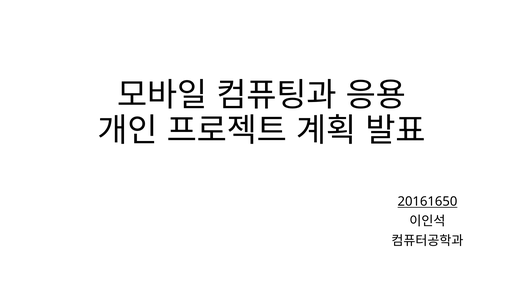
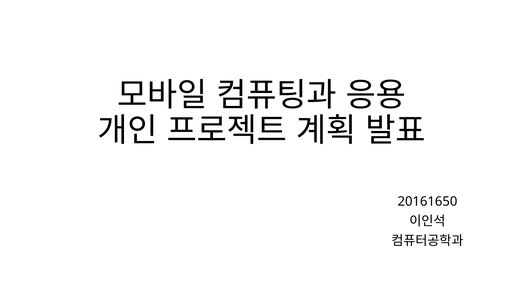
20161650 underline: present -> none (427, 202)
